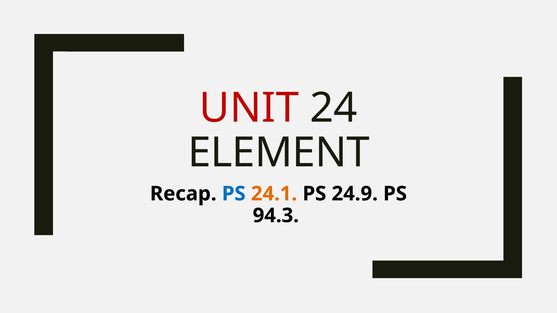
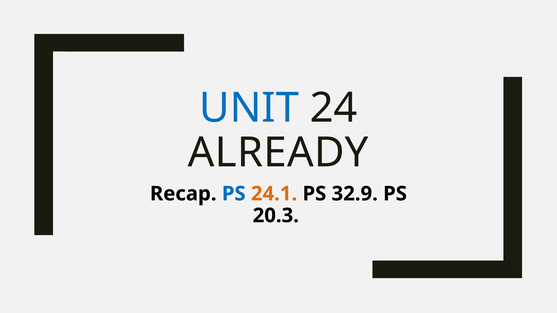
UNIT colour: red -> blue (249, 108)
ELEMENT: ELEMENT -> ALREADY (278, 153)
24.9: 24.9 -> 32.9 (355, 194)
94.3: 94.3 -> 20.3 (276, 216)
